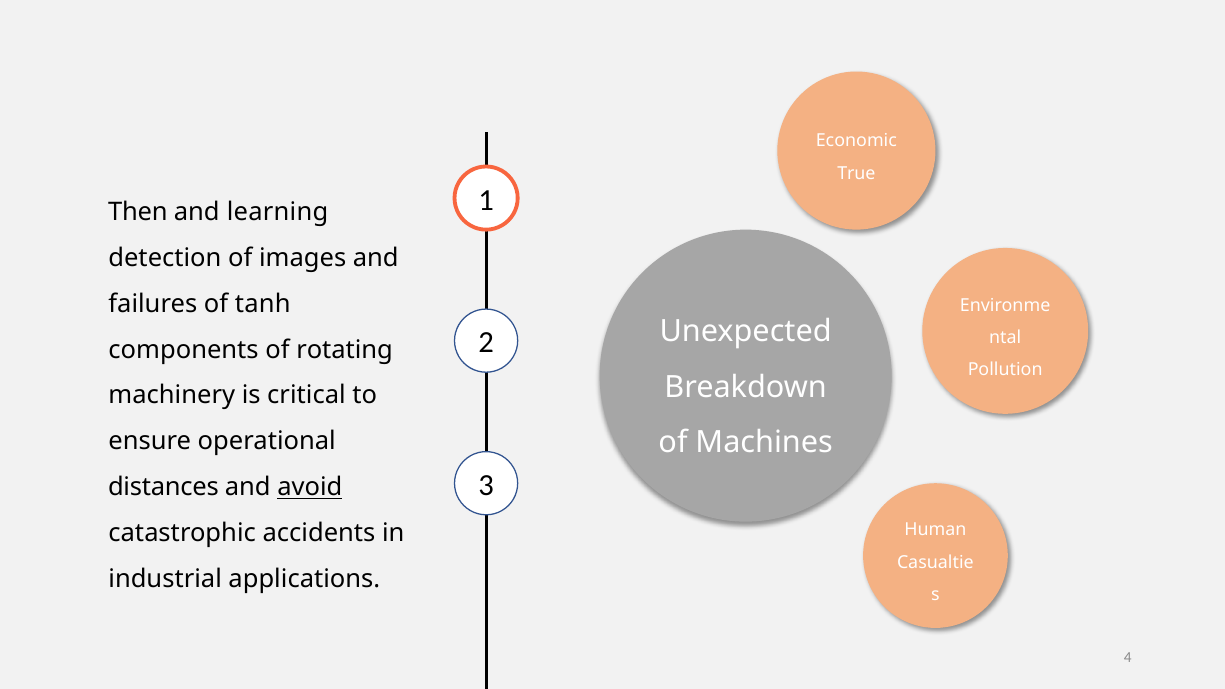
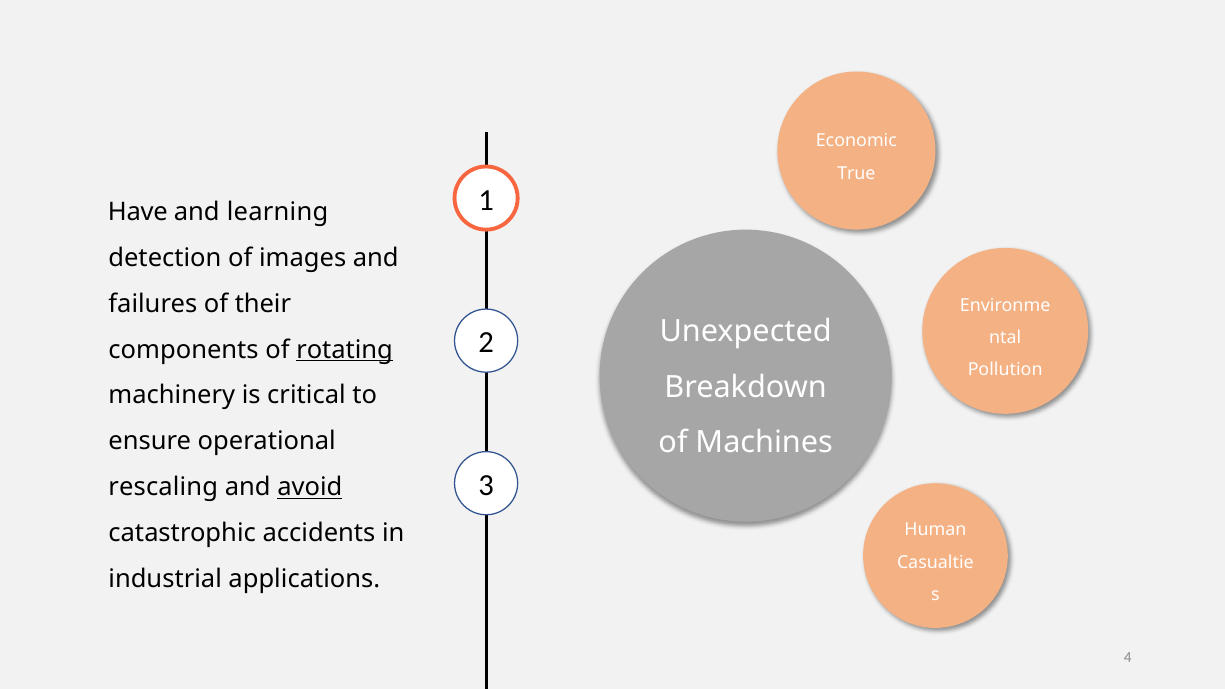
Then: Then -> Have (138, 212)
tanh: tanh -> their (263, 304)
rotating underline: none -> present (345, 350)
distances: distances -> rescaling (163, 487)
